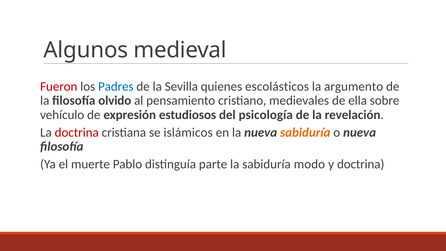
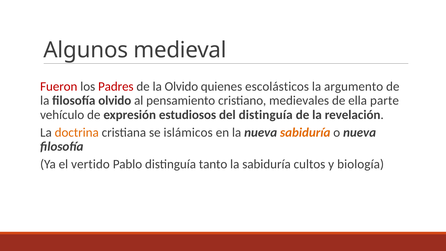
Padres colour: blue -> red (116, 87)
la Sevilla: Sevilla -> Olvido (181, 87)
sobre: sobre -> parte (385, 101)
del psicología: psicología -> distinguía (266, 115)
doctrina colour: red -> orange (77, 132)
muerte: muerte -> vertido (90, 164)
parte: parte -> tanto (213, 164)
modo: modo -> cultos (309, 164)
y doctrina: doctrina -> biología (361, 164)
